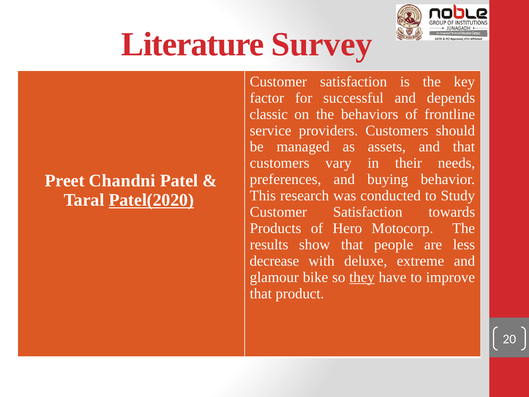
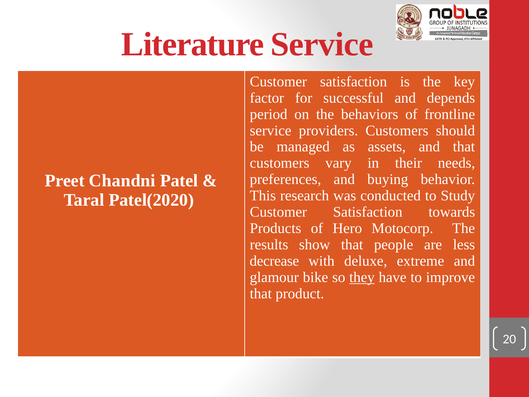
Literature Survey: Survey -> Service (322, 44)
classic: classic -> period (269, 114)
Patel(2020 underline: present -> none (151, 200)
